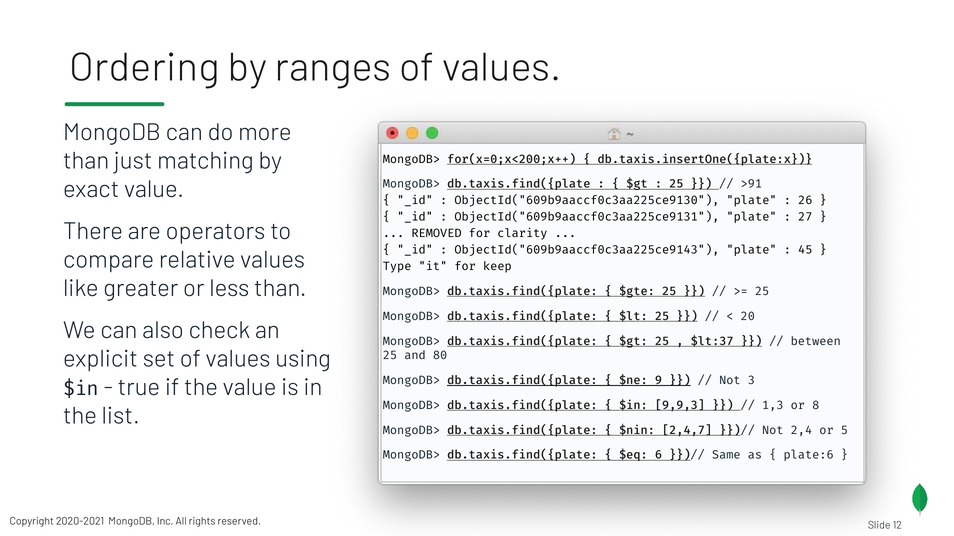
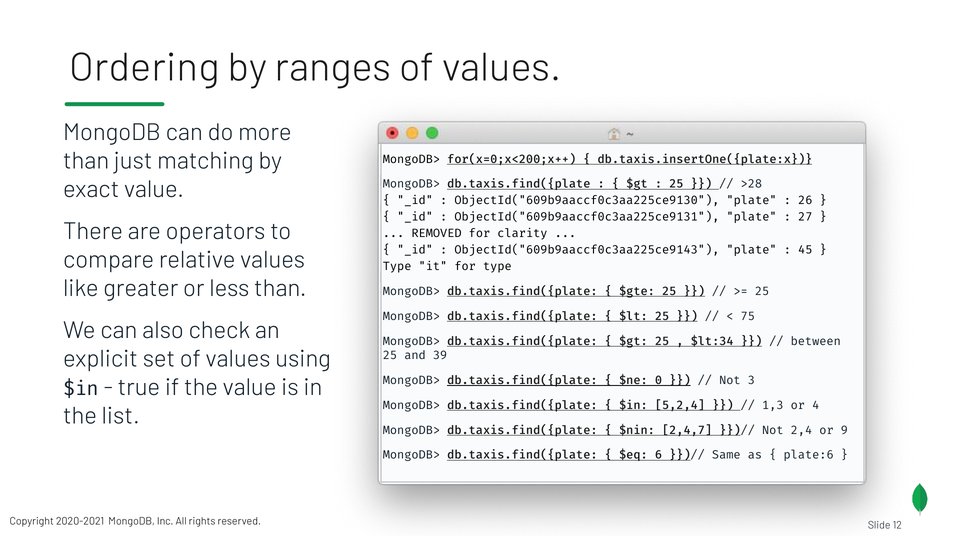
>91: >91 -> >28 (751, 184)
for keep: keep -> type (497, 267)
20: 20 -> 75 (748, 317)
$lt:37: $lt:37 -> $lt:34 (712, 341)
80: 80 -> 39 (440, 356)
9: 9 -> 0 (658, 381)
9,9,3: 9,9,3 -> 5,2,4 (680, 406)
8: 8 -> 4 (816, 406)
5: 5 -> 9 (844, 431)
